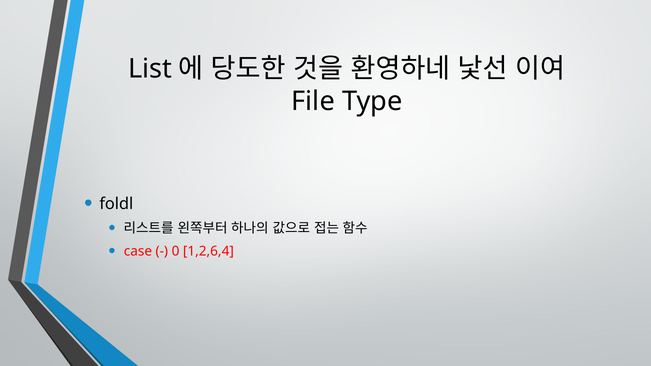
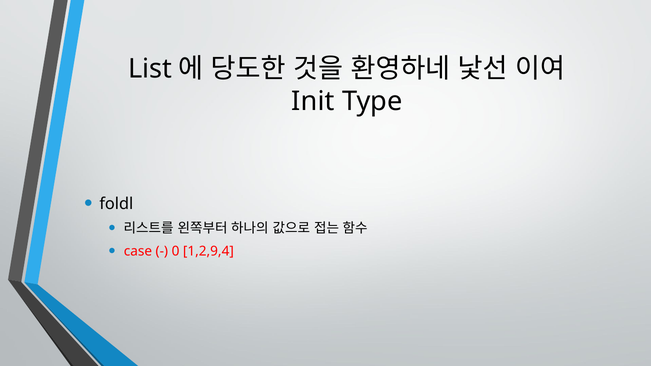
File: File -> Init (313, 102)
1,2,6,4: 1,2,6,4 -> 1,2,9,4 (208, 251)
